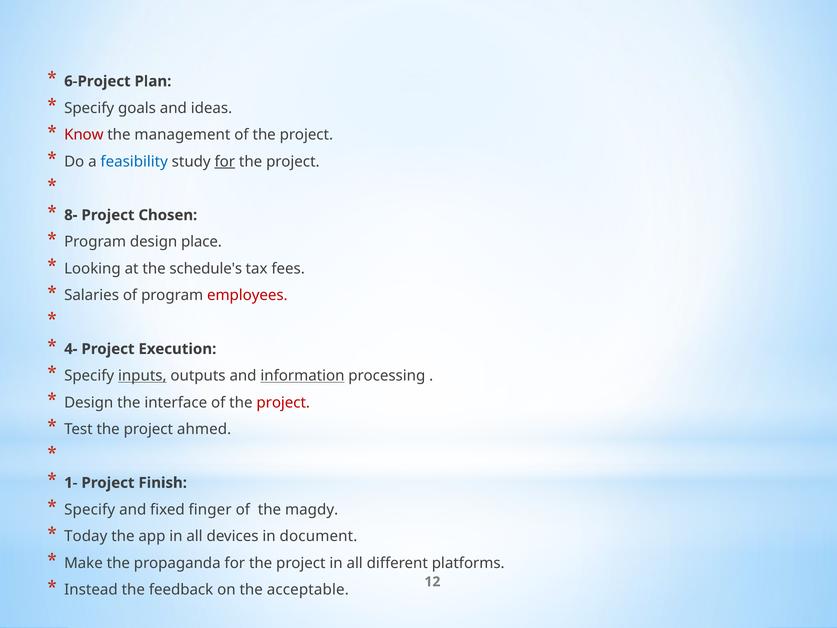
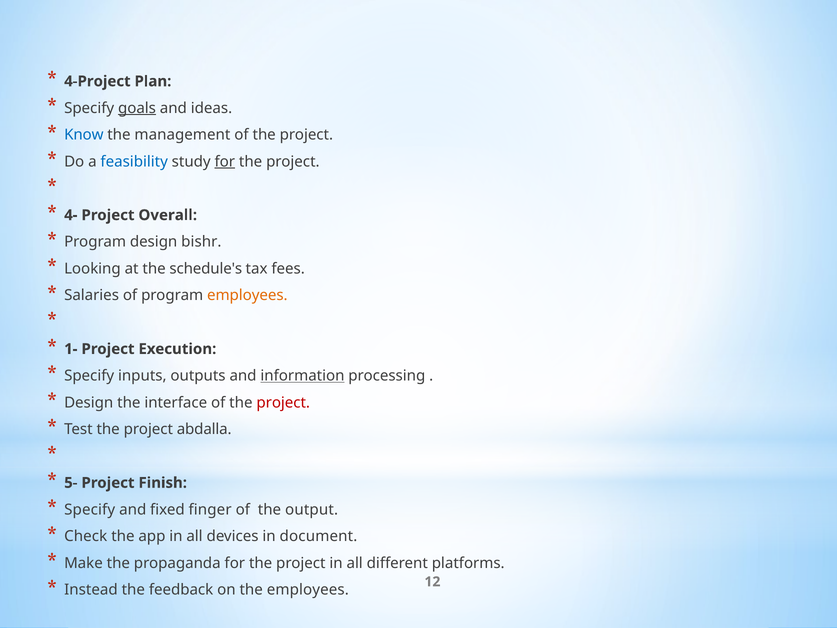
6-Project: 6-Project -> 4-Project (97, 81)
goals underline: none -> present (137, 108)
Know colour: red -> blue (84, 135)
8-: 8- -> 4- (71, 215)
Chosen: Chosen -> Overall (168, 215)
place: place -> bishr (201, 242)
employees colour: red -> orange (247, 295)
4-: 4- -> 1- (71, 349)
inputs underline: present -> none (142, 376)
ahmed: ahmed -> abdalla (204, 429)
1-: 1- -> 5- (71, 483)
magdy: magdy -> output (312, 509)
Today: Today -> Check (86, 536)
the acceptable: acceptable -> employees (308, 590)
